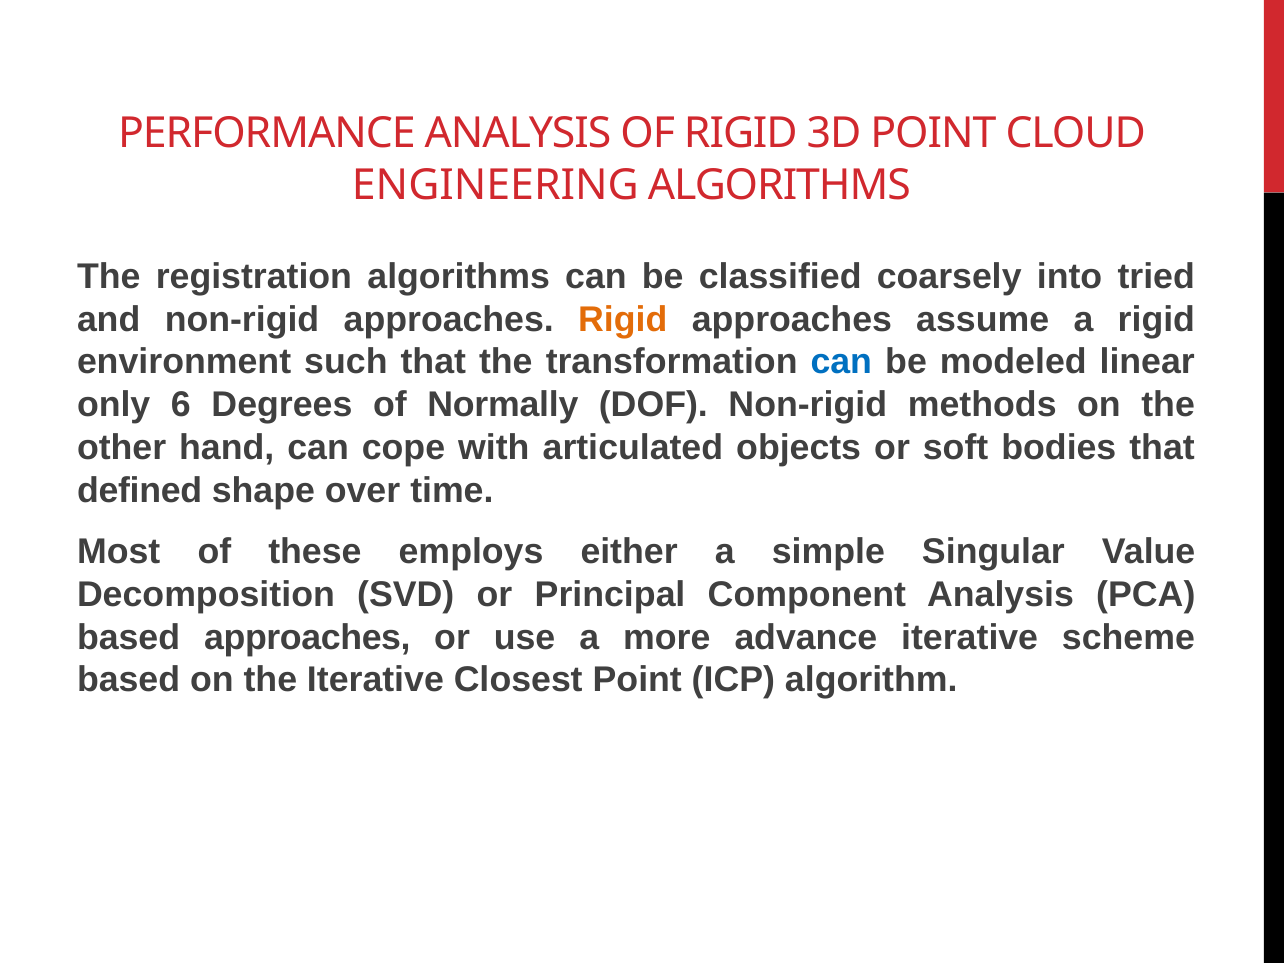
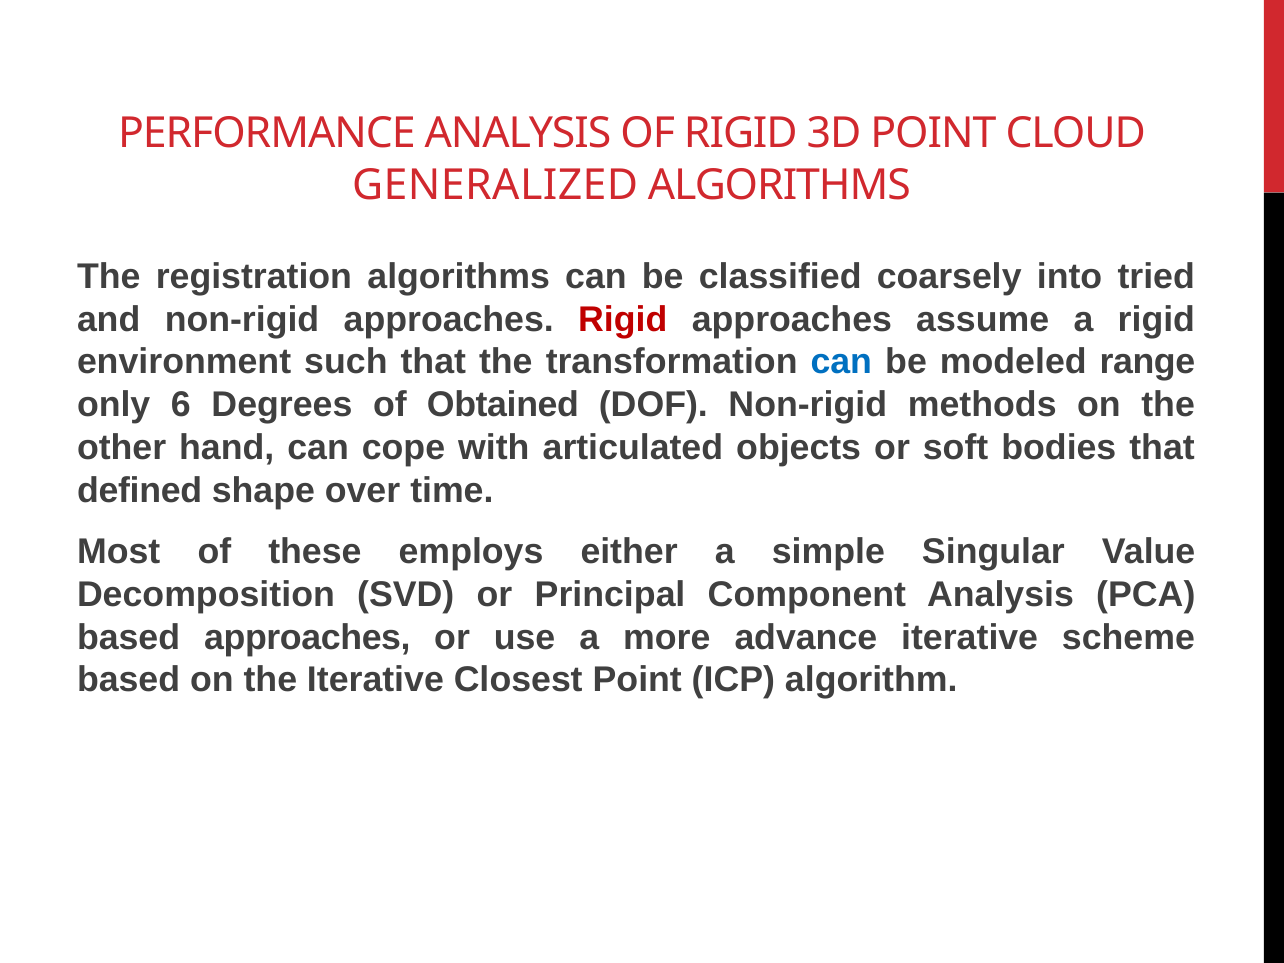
ENGINEERING: ENGINEERING -> GENERALIZED (495, 185)
Rigid colour: orange -> red (623, 319)
linear: linear -> range (1147, 362)
Normally: Normally -> Obtained (503, 405)
